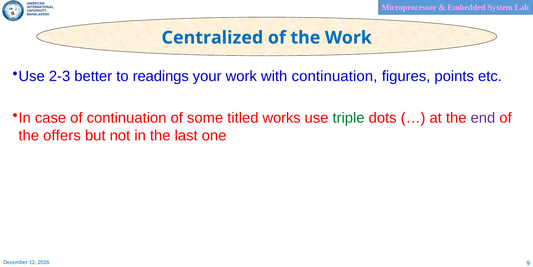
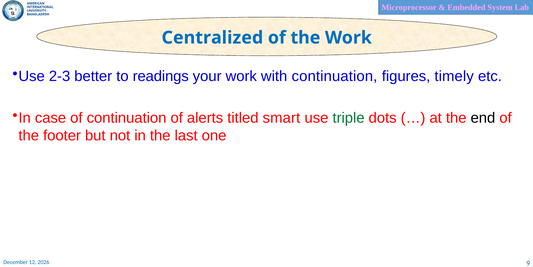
points: points -> timely (454, 76)
some: some -> alerts (205, 118)
works: works -> smart (281, 118)
end colour: purple -> black (483, 118)
offers: offers -> footer (62, 135)
